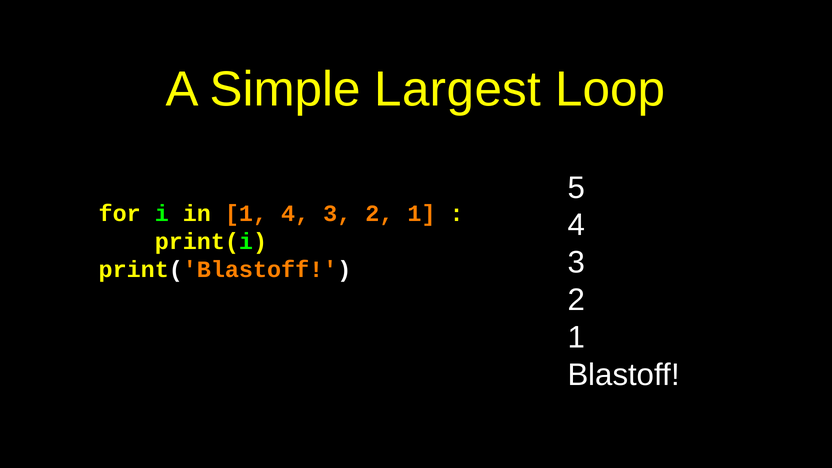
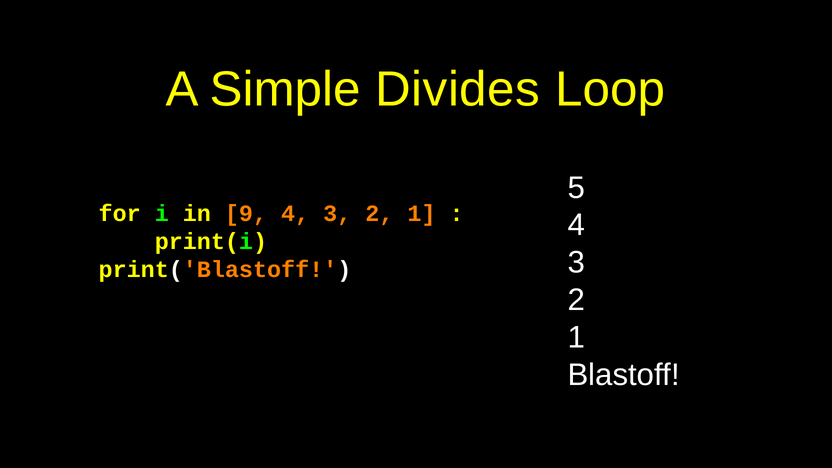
Largest: Largest -> Divides (458, 89)
in 1: 1 -> 9 (246, 213)
